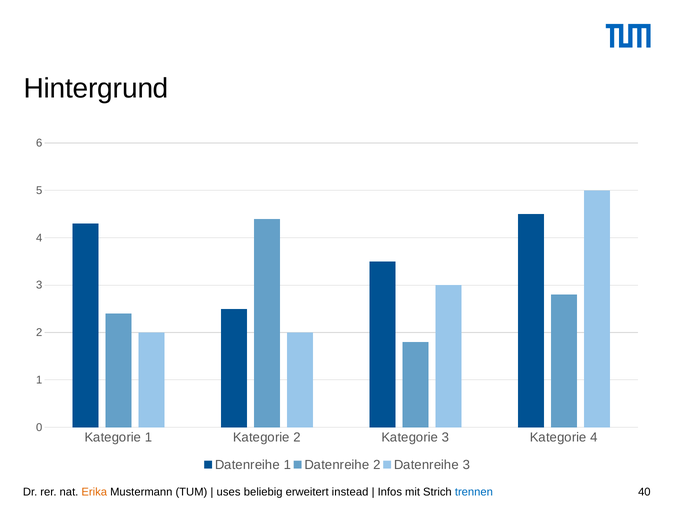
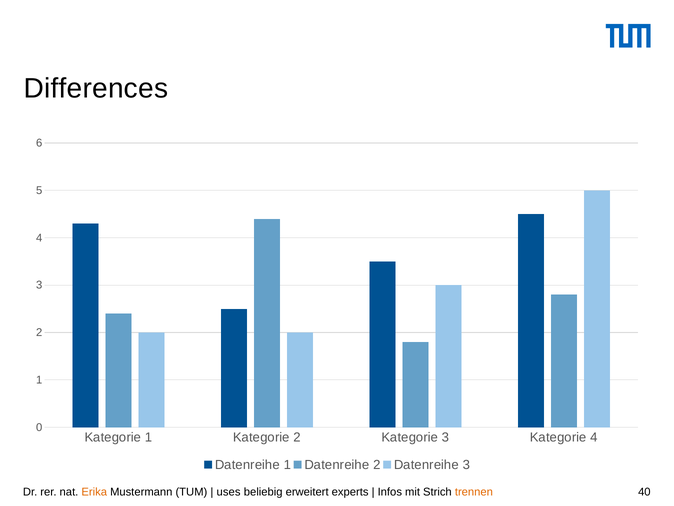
Hintergrund: Hintergrund -> Differences (96, 88)
instead: instead -> experts (350, 491)
trennen colour: blue -> orange (474, 491)
